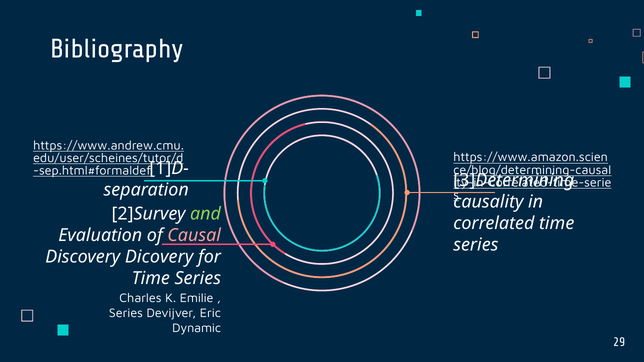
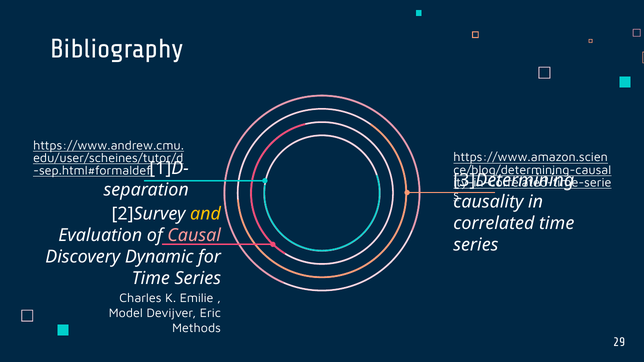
and colour: light green -> yellow (205, 214)
Dicovery: Dicovery -> Dynamic (159, 257)
Series: Series -> Model (126, 313)
Dynamic: Dynamic -> Methods (197, 329)
